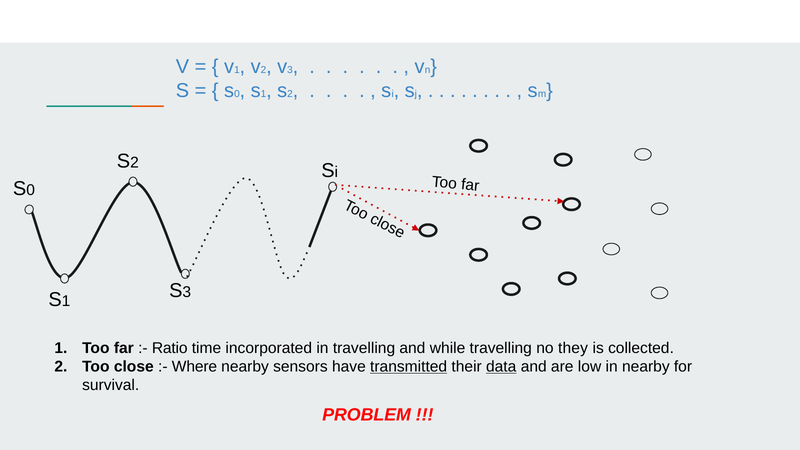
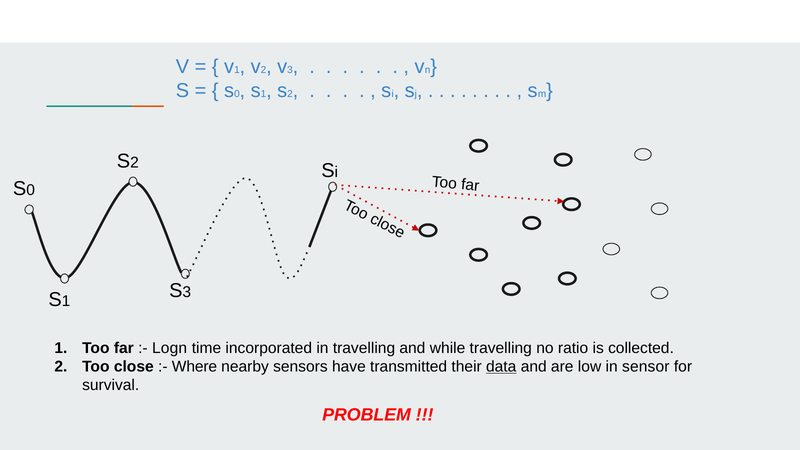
Ratio: Ratio -> Logn (170, 348)
they: they -> ratio (573, 348)
transmitted underline: present -> none (409, 367)
in nearby: nearby -> sensor (646, 367)
